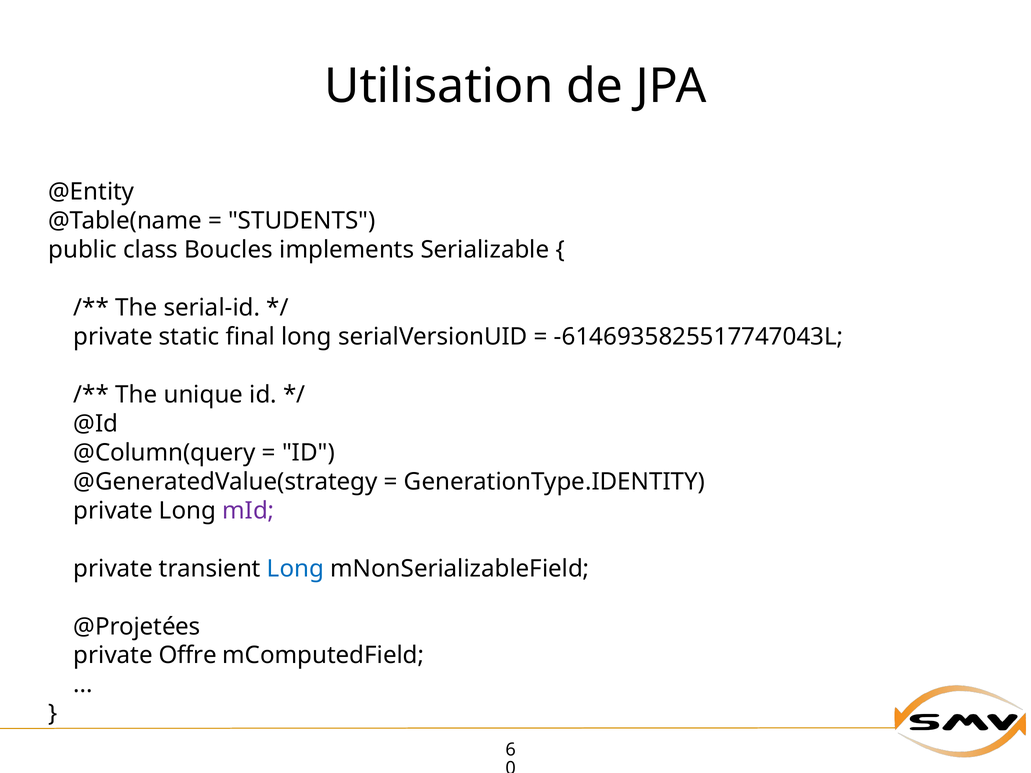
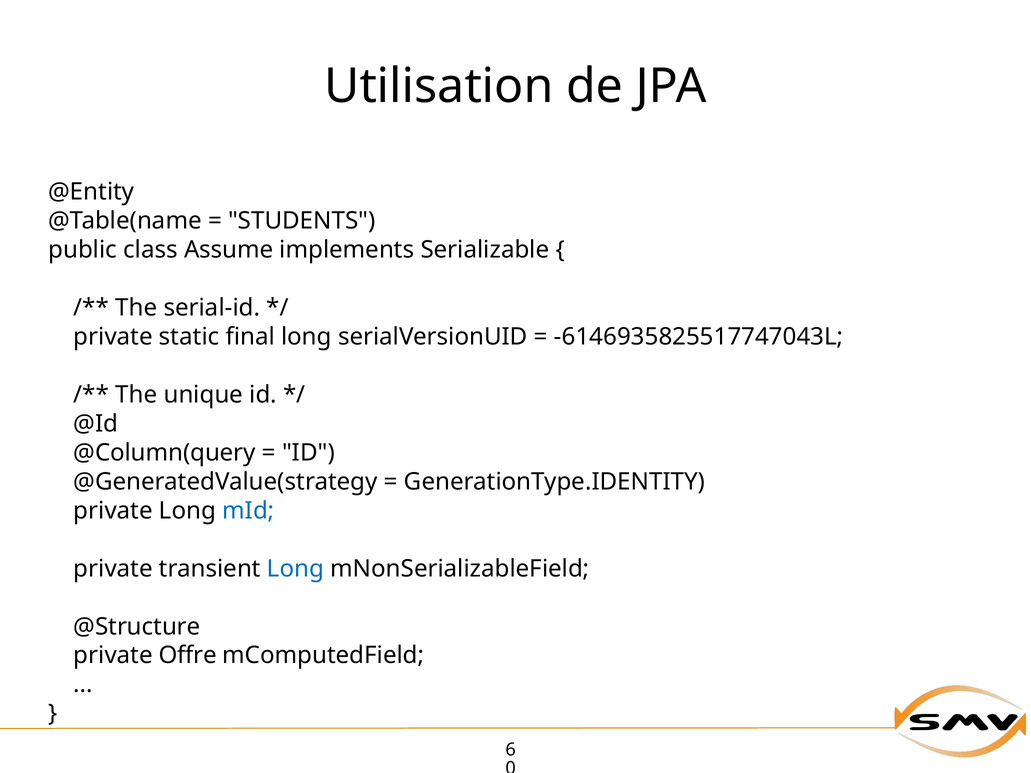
Boucles: Boucles -> Assume (229, 250)
mId colour: purple -> blue (248, 511)
@Projetées: @Projetées -> @Structure (137, 627)
